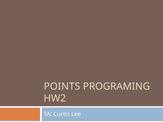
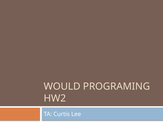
POINTS: POINTS -> WOULD (62, 87)
